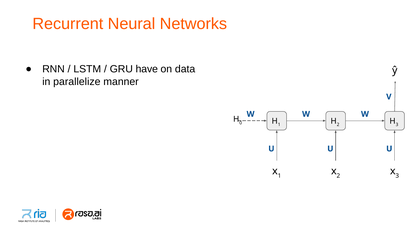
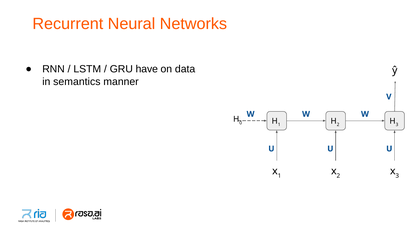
parallelize: parallelize -> semantics (77, 82)
